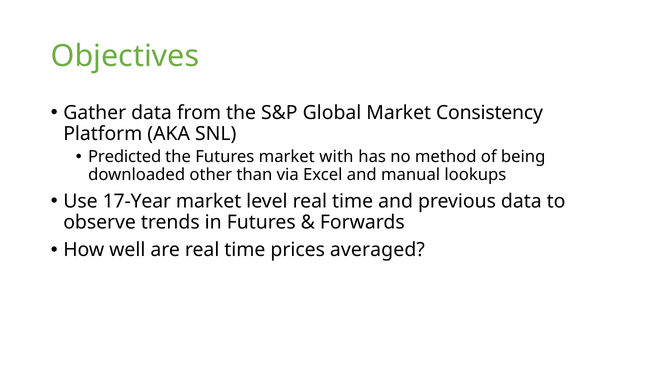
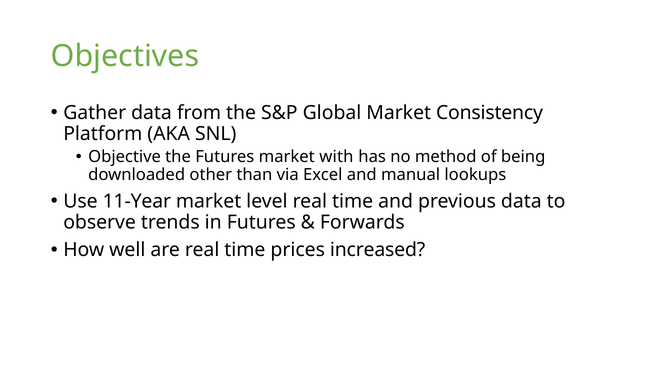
Predicted: Predicted -> Objective (125, 157)
17-Year: 17-Year -> 11-Year (137, 201)
averaged: averaged -> increased (378, 250)
